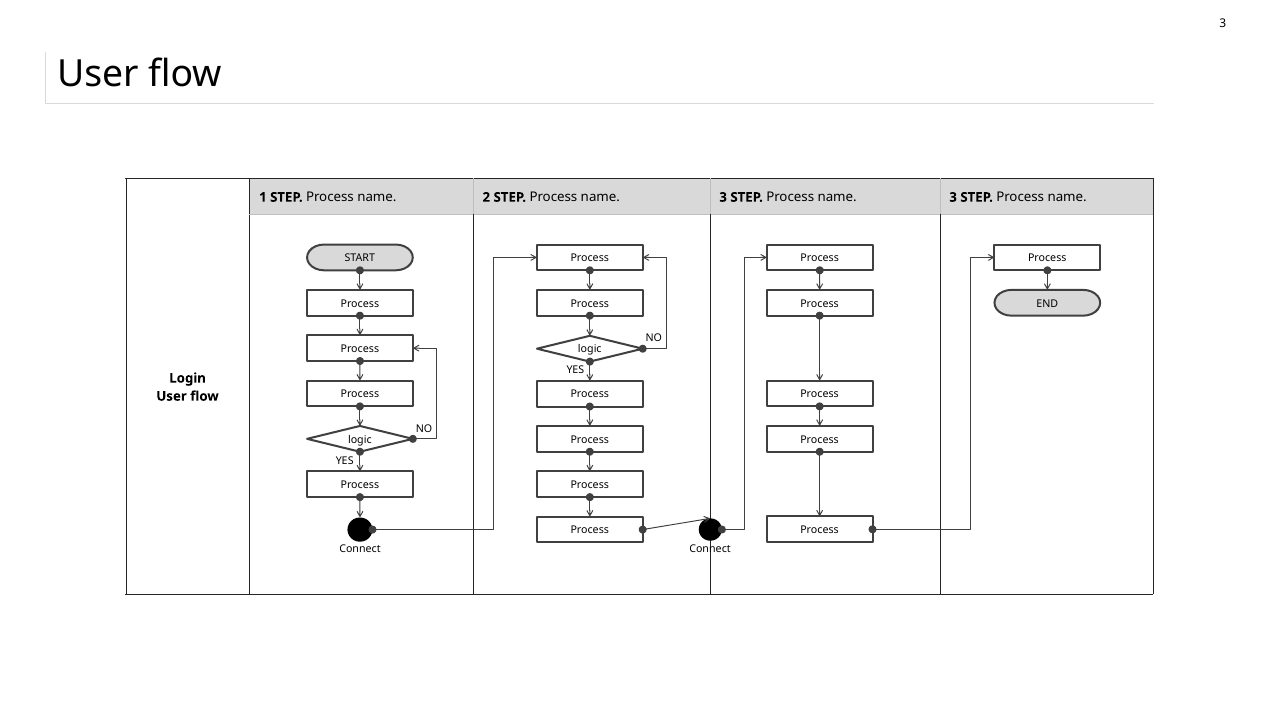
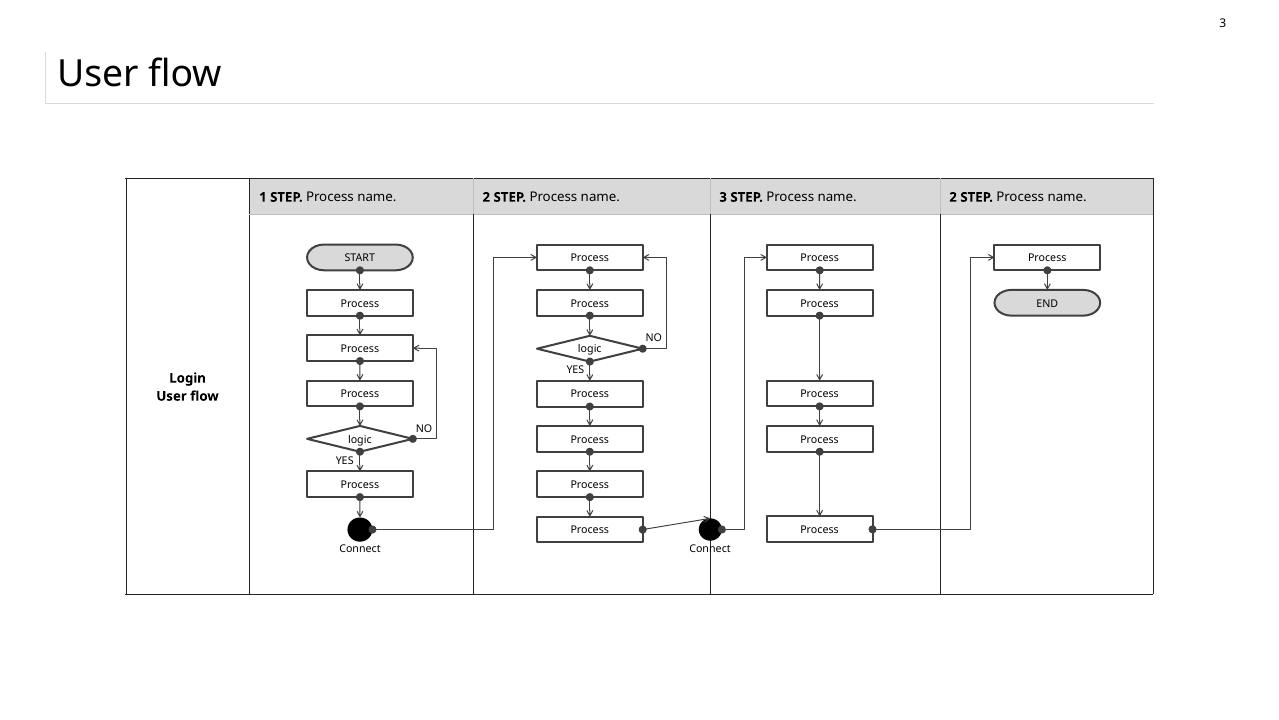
3: 3 -> 2 (953, 197)
